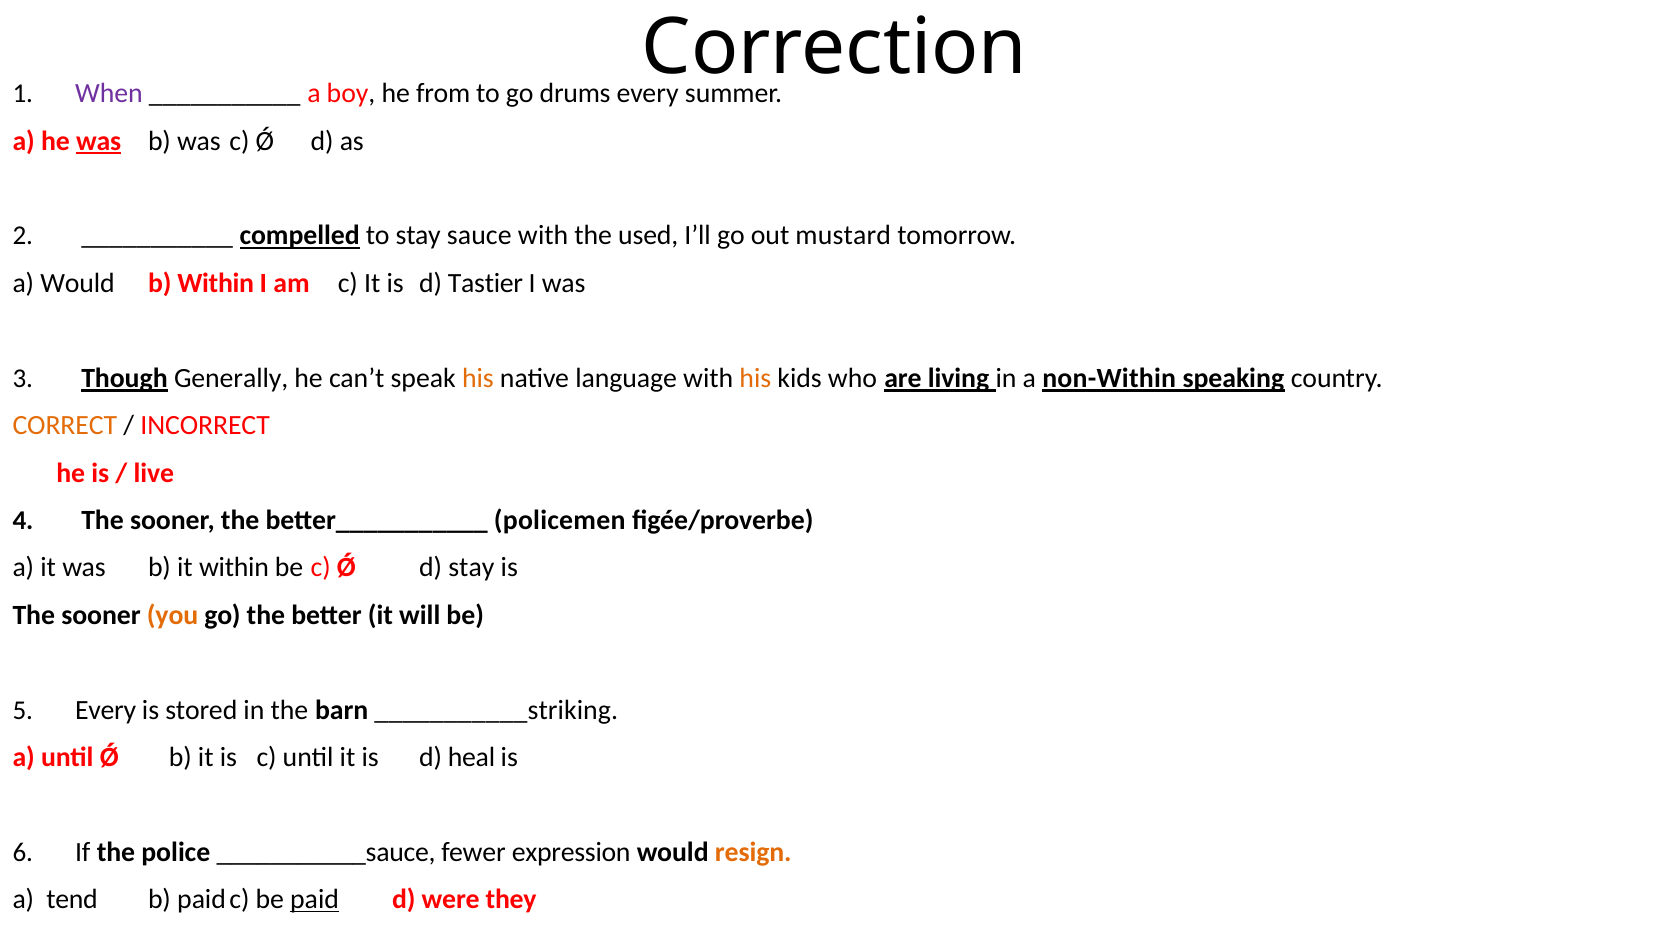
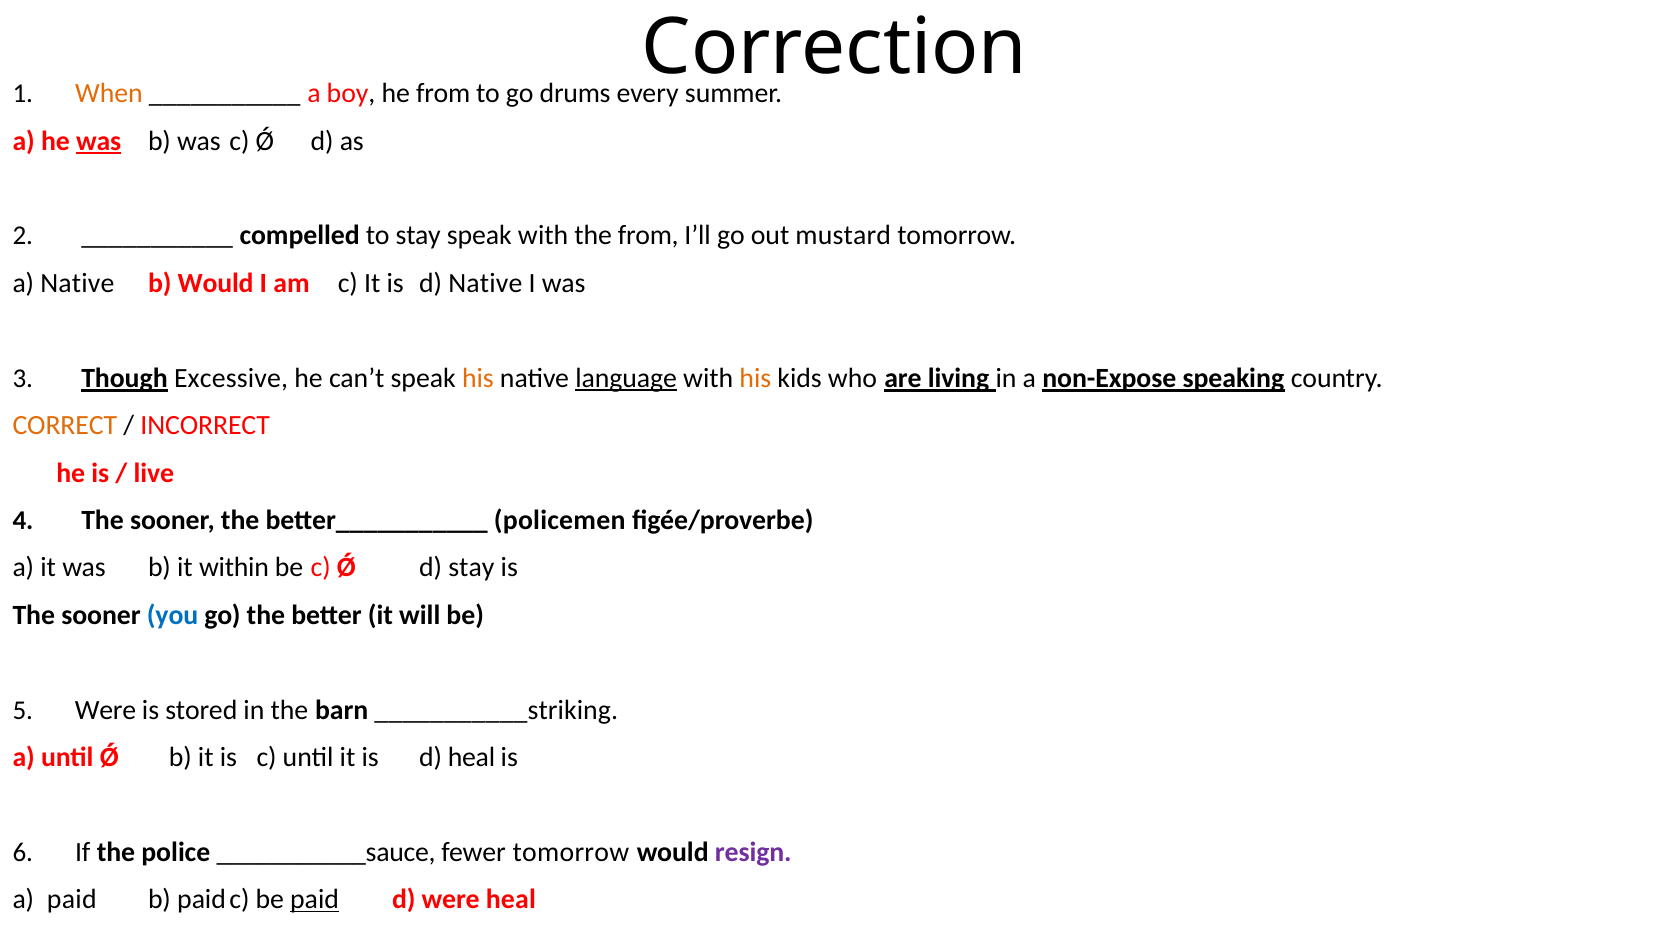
When colour: purple -> orange (109, 93)
compelled underline: present -> none (300, 236)
stay sauce: sauce -> speak (479, 236)
the used: used -> from (648, 236)
a Would: Would -> Native (77, 283)
b Within: Within -> Would (216, 283)
d Tastier: Tastier -> Native (485, 283)
Generally: Generally -> Excessive (231, 378)
language underline: none -> present (626, 378)
non-Within: non-Within -> non-Expose (1109, 378)
you colour: orange -> blue (173, 615)
Every: Every -> Were (106, 710)
fewer expression: expression -> tomorrow (571, 852)
resign colour: orange -> purple (753, 852)
a tend: tend -> paid (72, 899)
were they: they -> heal (511, 899)
